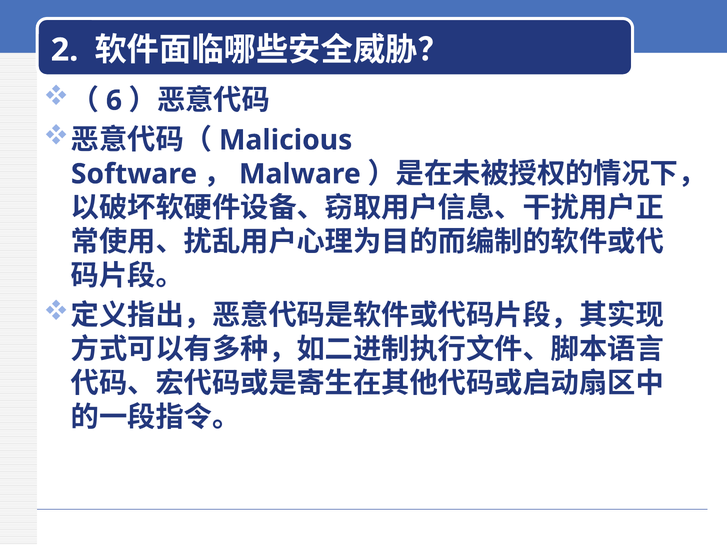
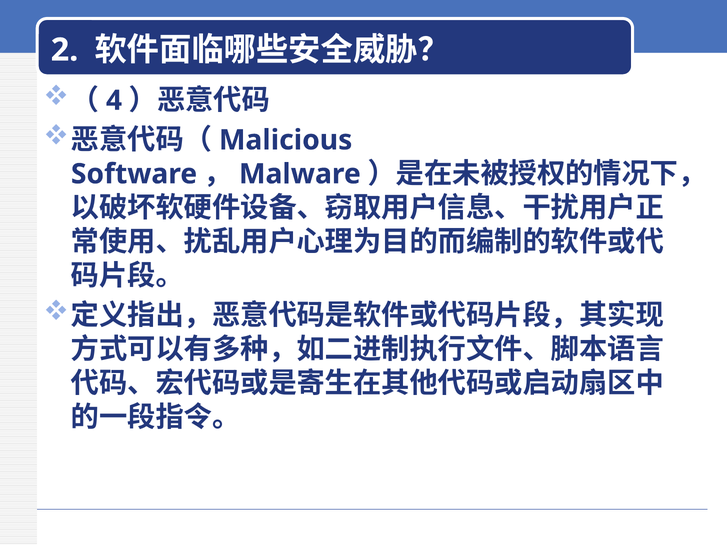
6: 6 -> 4 (114, 101)
